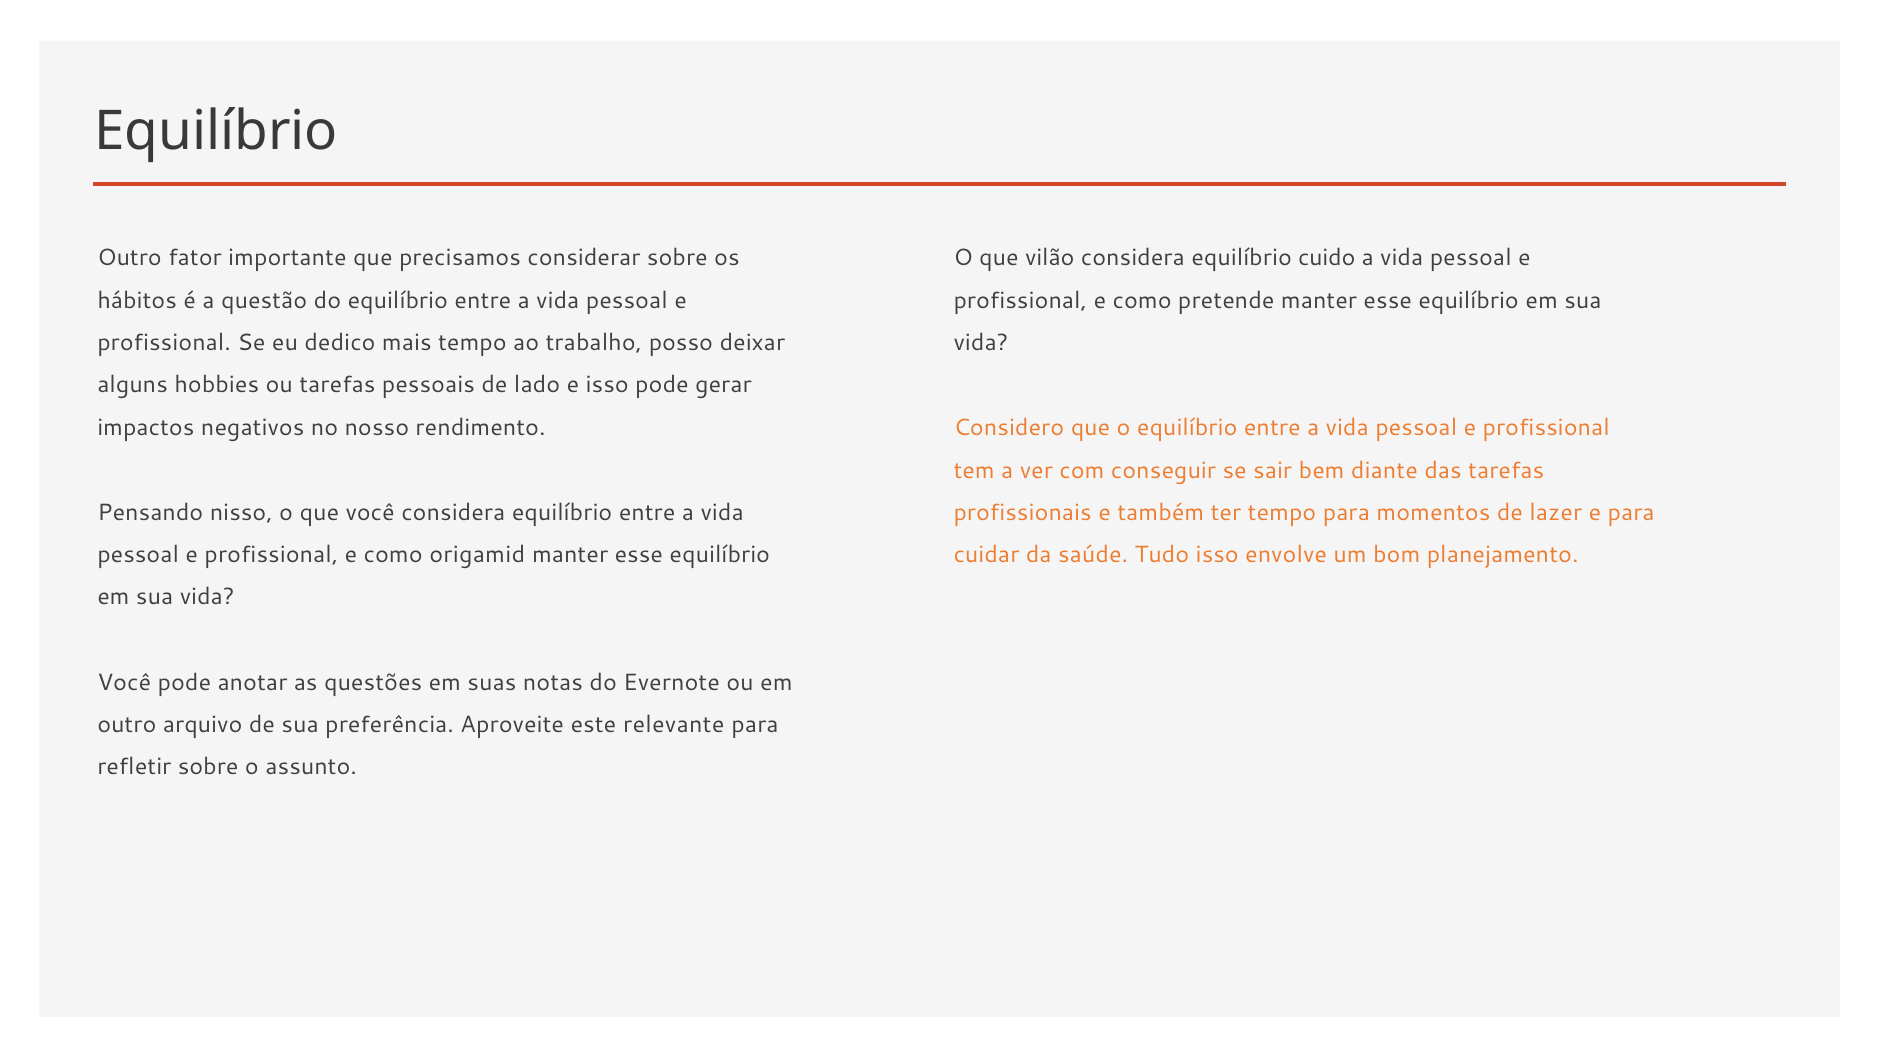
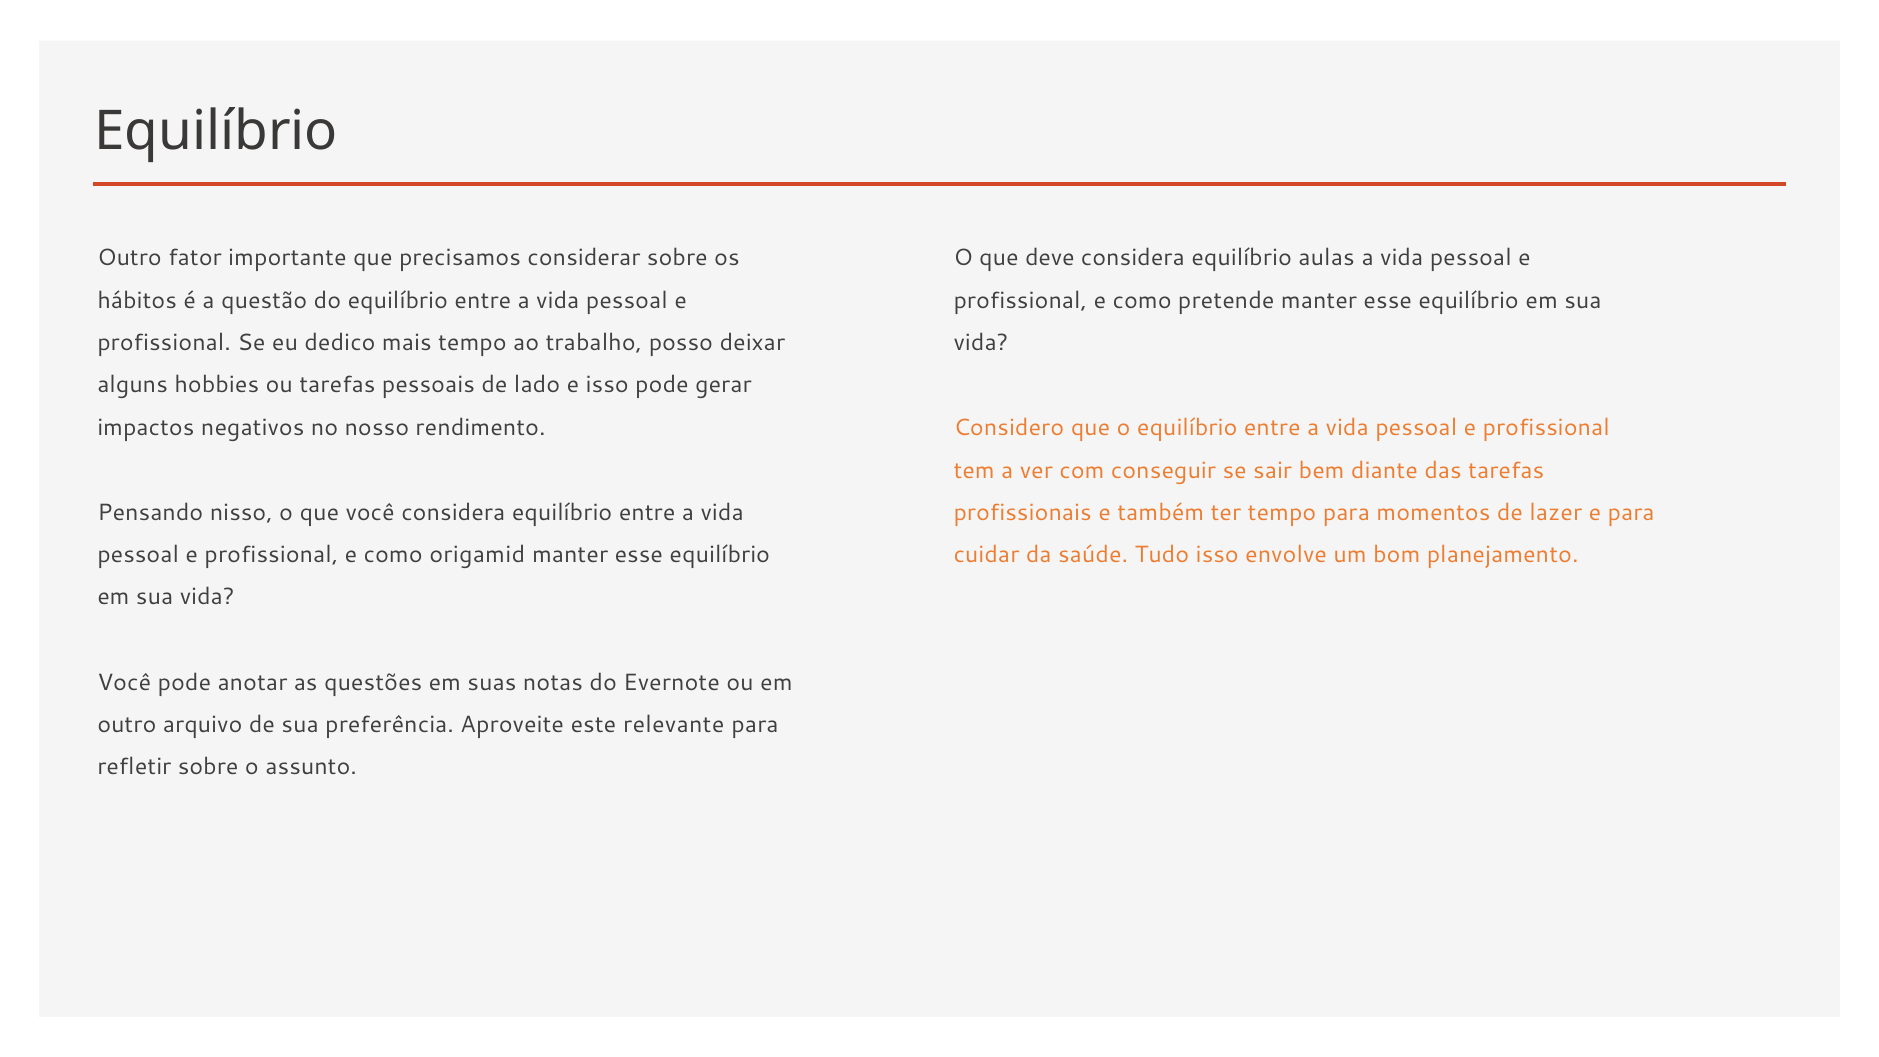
vilão: vilão -> deve (1050, 258)
cuido: cuido -> aulas (1327, 258)
